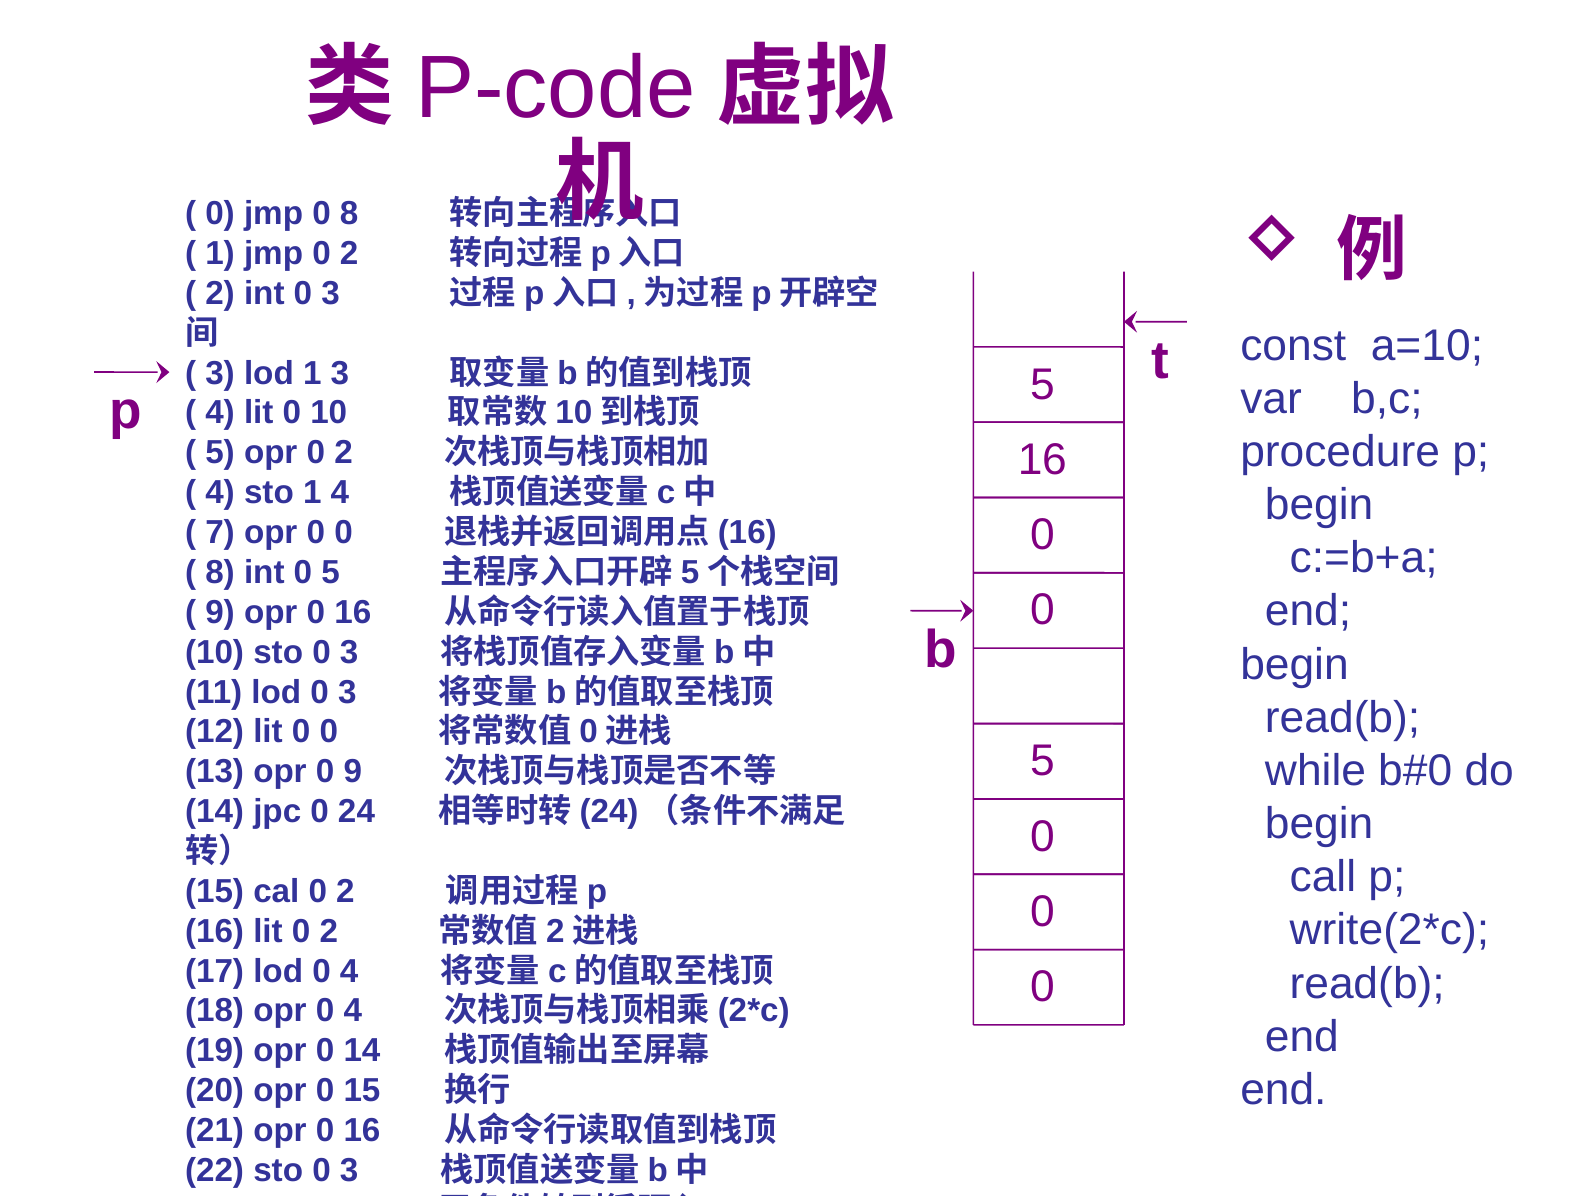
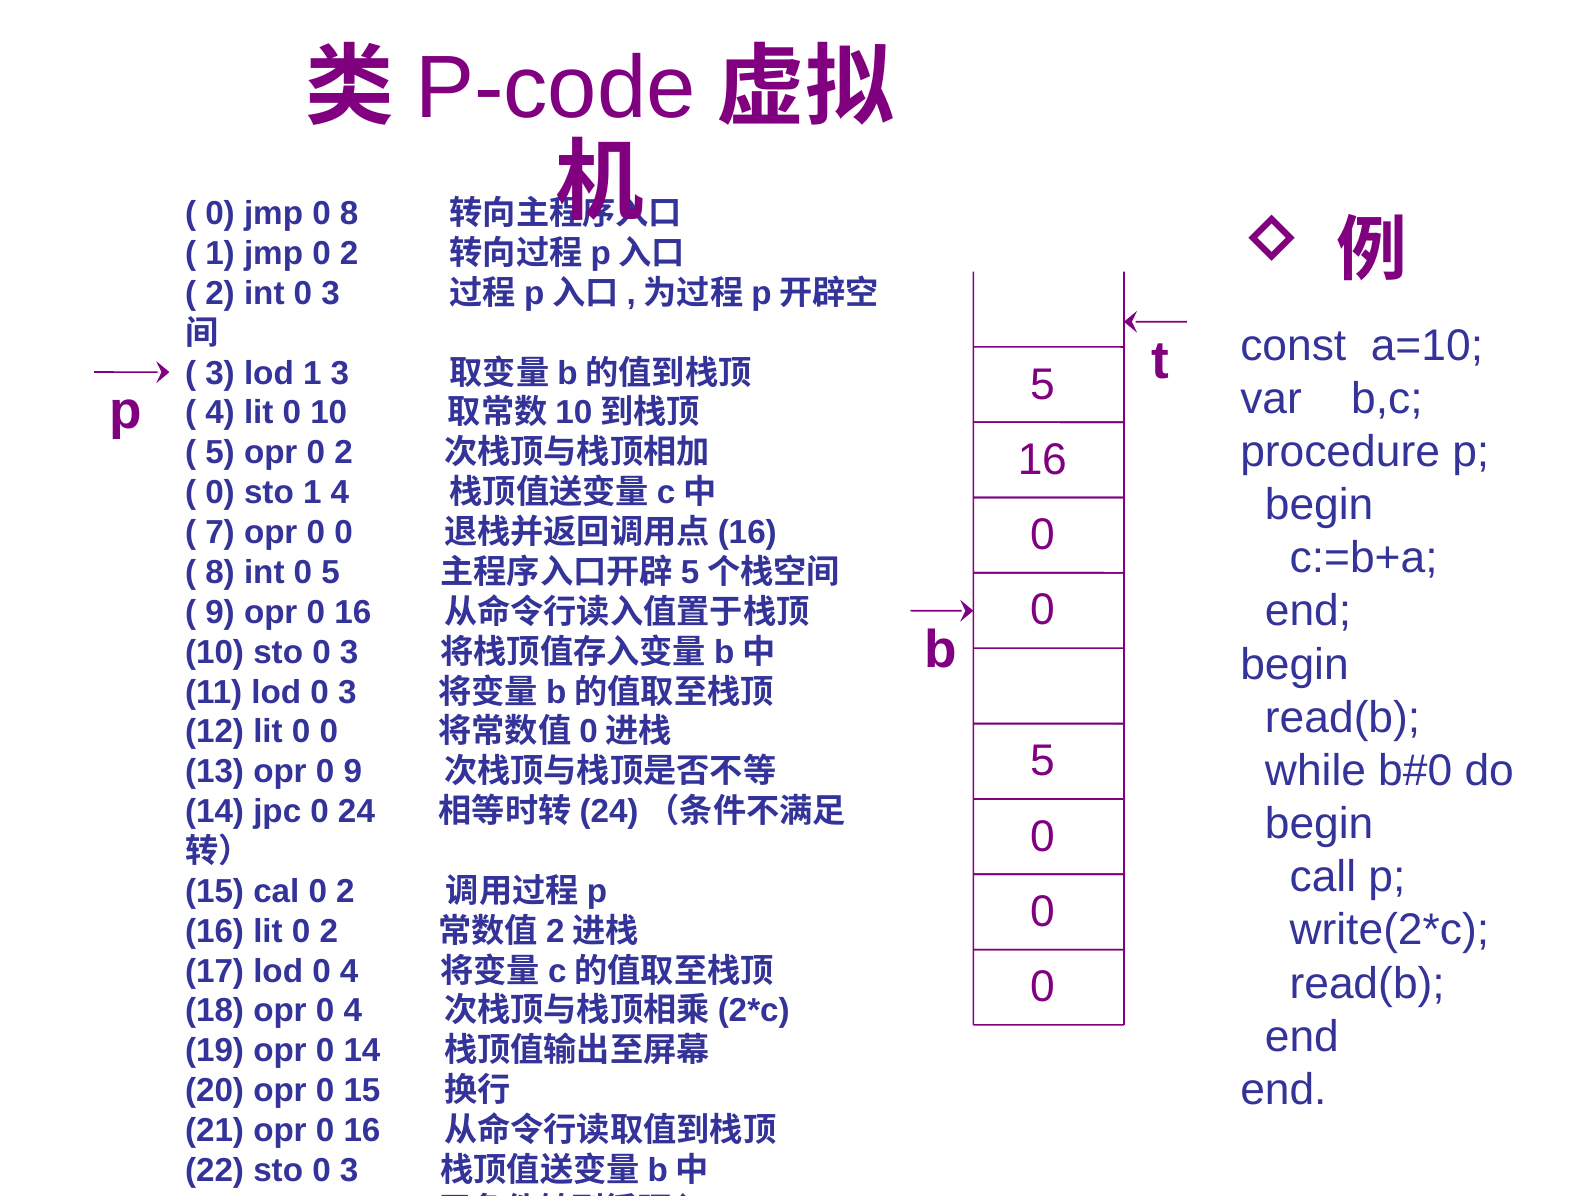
4: 4 -> 0 (220, 493)
